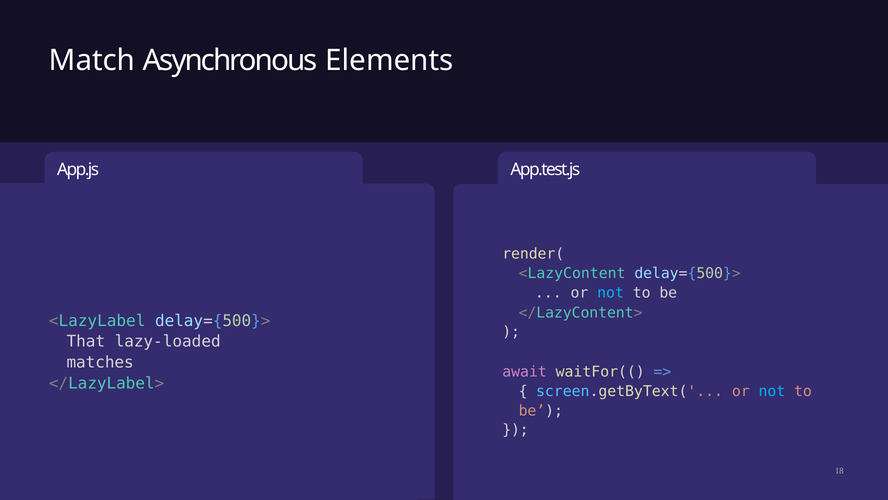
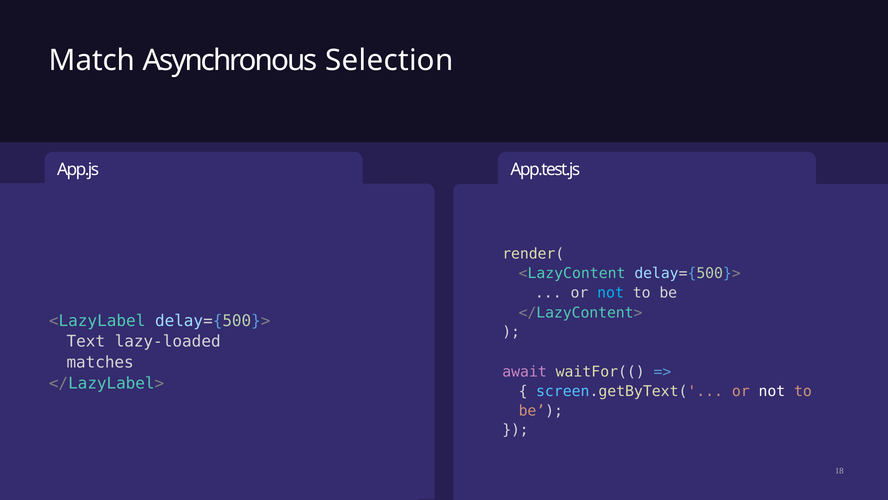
Elements: Elements -> Selection (389, 60)
That: That -> Text (86, 341)
not colour: light blue -> white (772, 391)
